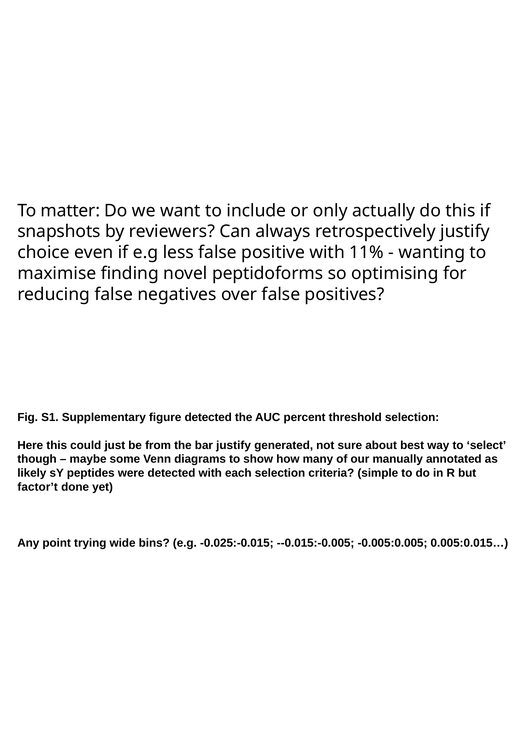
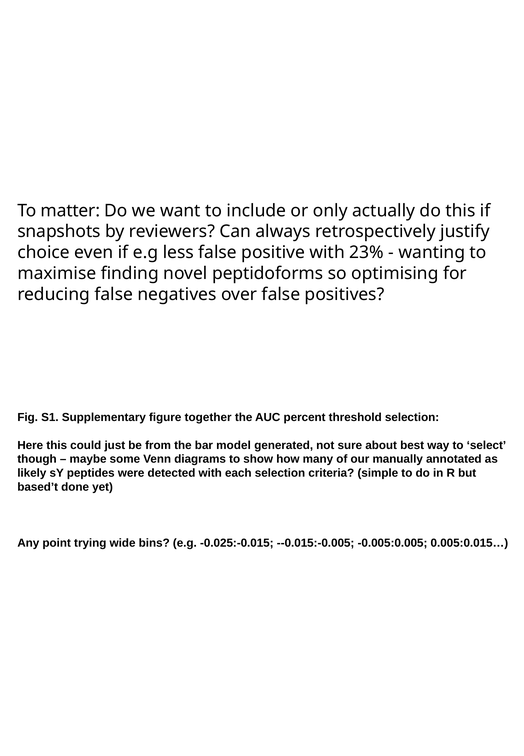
11%: 11% -> 23% (367, 253)
figure detected: detected -> together (208, 418)
bar justify: justify -> model (234, 446)
factor’t: factor’t -> based’t (38, 488)
